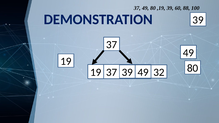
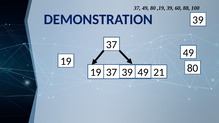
32: 32 -> 21 (159, 72)
